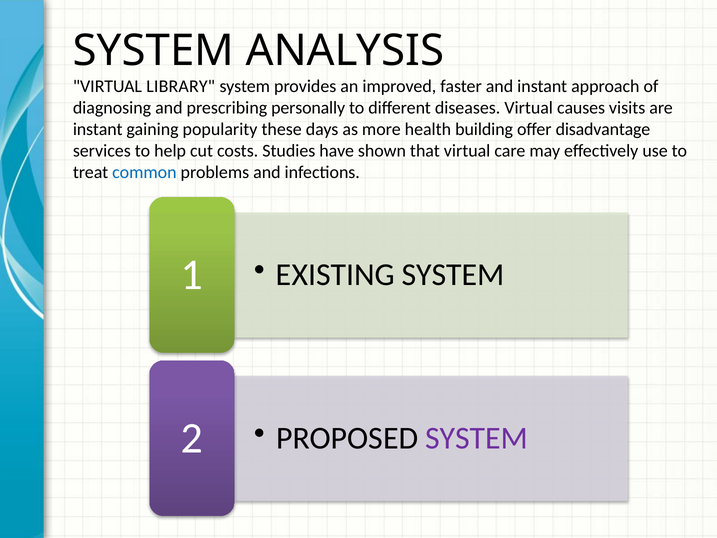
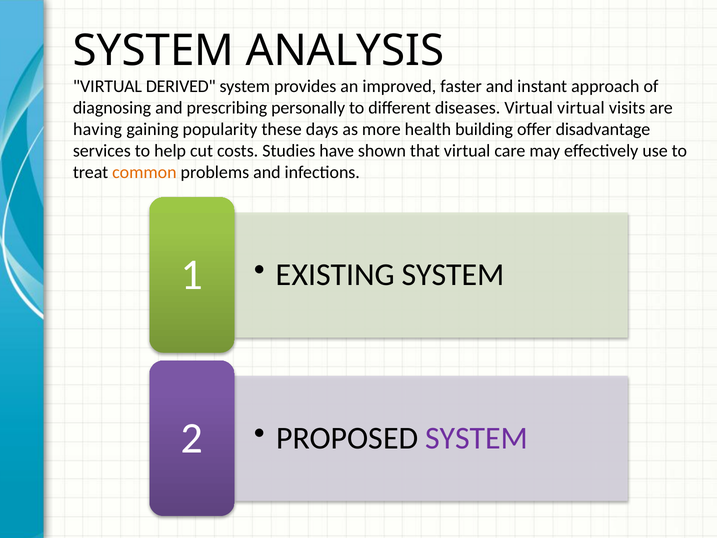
LIBRARY: LIBRARY -> DERIVED (181, 86)
Virtual causes: causes -> virtual (581, 108)
instant: instant -> having (98, 129)
common colour: blue -> orange (144, 172)
